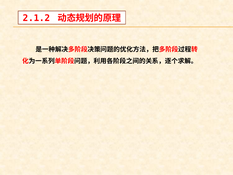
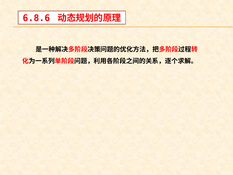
2.1.2: 2.1.2 -> 6.8.6 (36, 18)
